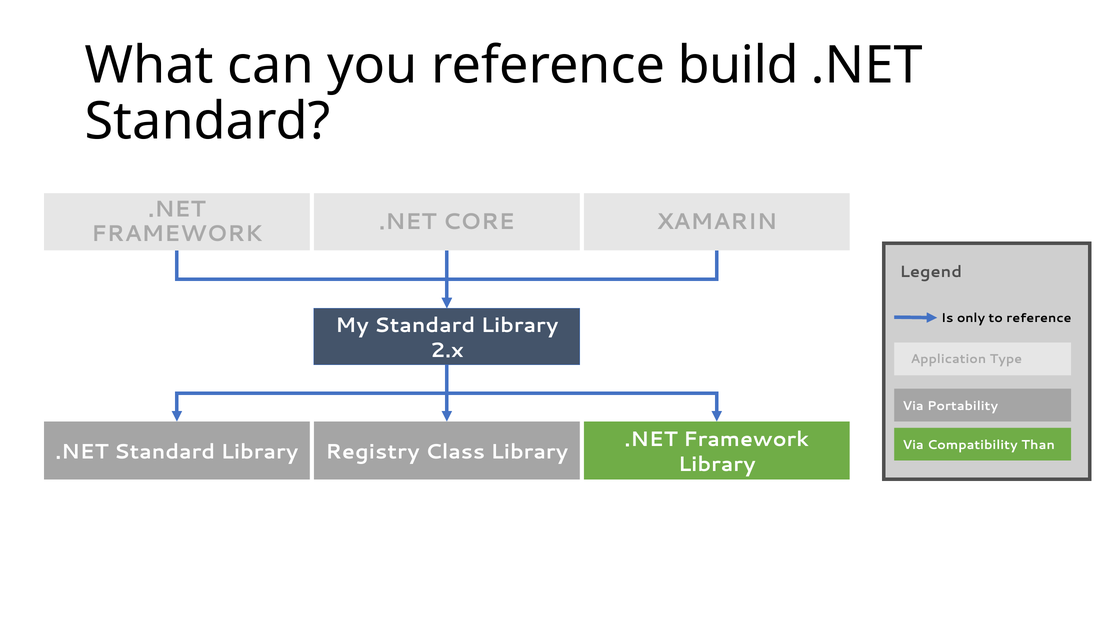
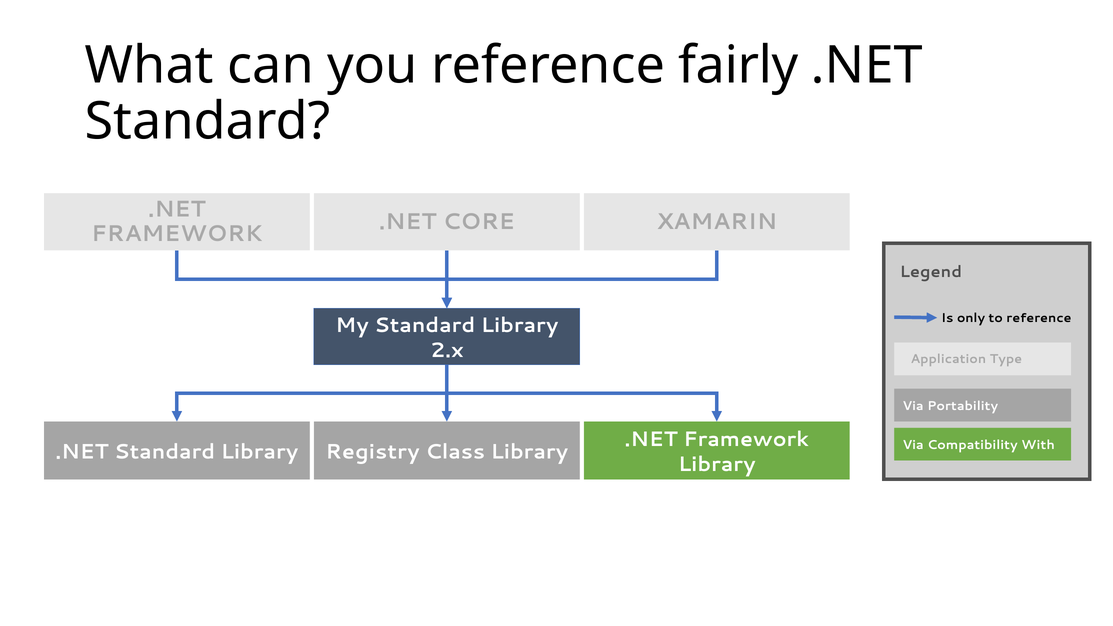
build: build -> fairly (738, 65)
Than: Than -> With (1038, 445)
